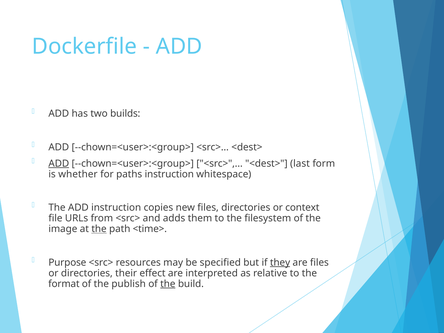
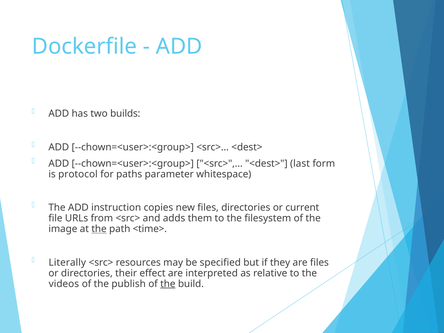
ADD underline: present -> none (59, 163)
whether: whether -> protocol (78, 174)
paths instruction: instruction -> parameter (169, 174)
context: context -> current (302, 208)
Purpose: Purpose -> Literally (67, 263)
they underline: present -> none (280, 263)
format: format -> videos (64, 284)
